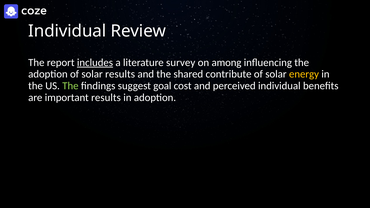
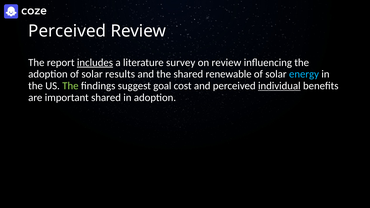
Individual: Individual -> Perceived (67, 31)
on among: among -> review (226, 63)
contribute: contribute -> renewable (229, 74)
energy colour: yellow -> light blue (304, 74)
individual underline: none -> present (279, 86)
important results: results -> shared (106, 98)
